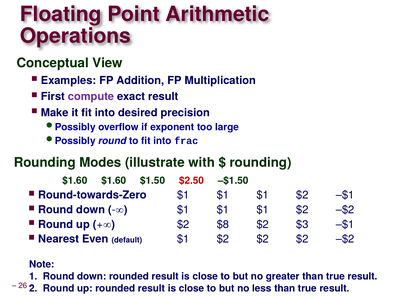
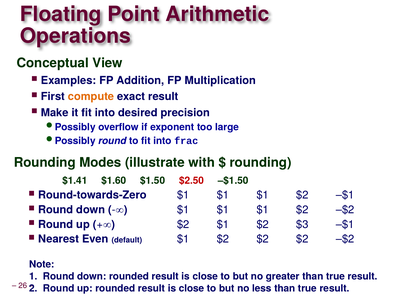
compute colour: purple -> orange (91, 96)
$1.60: $1.60 -> $1.41 (75, 180)
$2 $8: $8 -> $1 (223, 224)
